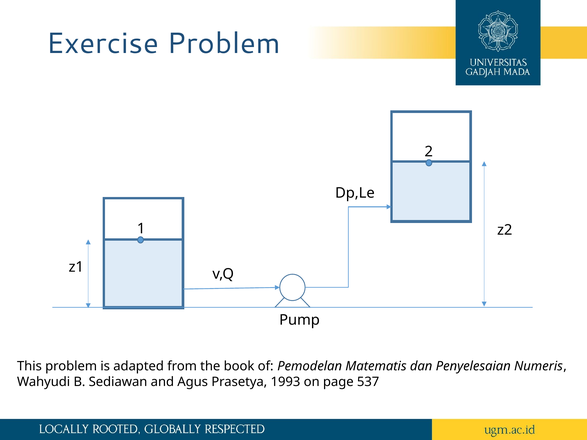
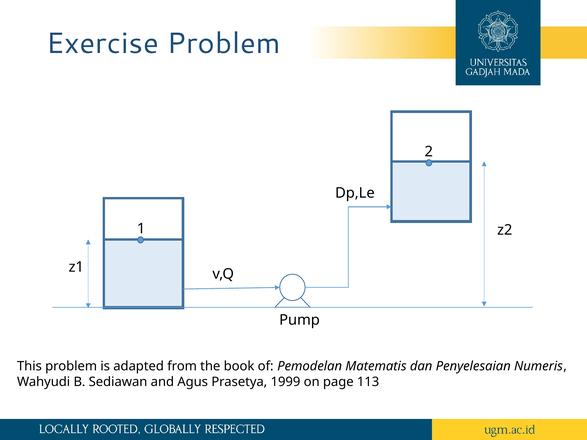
1993: 1993 -> 1999 (285, 382)
537: 537 -> 113 (368, 382)
